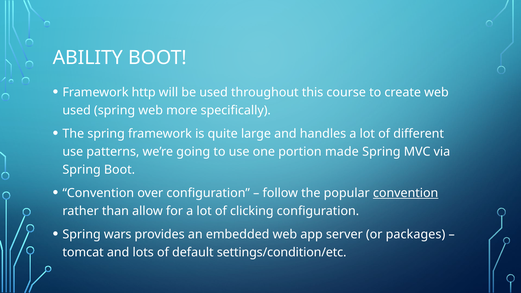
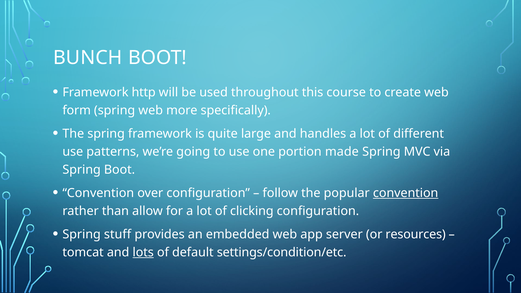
ABILITY: ABILITY -> BUNCH (88, 58)
used: used -> form (77, 110)
wars: wars -> stuff (118, 234)
packages: packages -> resources (416, 234)
lots underline: none -> present (143, 252)
